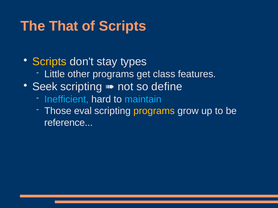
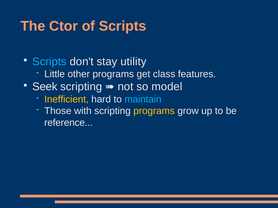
That: That -> Ctor (64, 26)
Scripts colour: yellow -> light blue (49, 62)
types: types -> utility (133, 62)
define: define -> model (167, 87)
Inefficient colour: light blue -> yellow (66, 99)
eval: eval -> with (83, 111)
